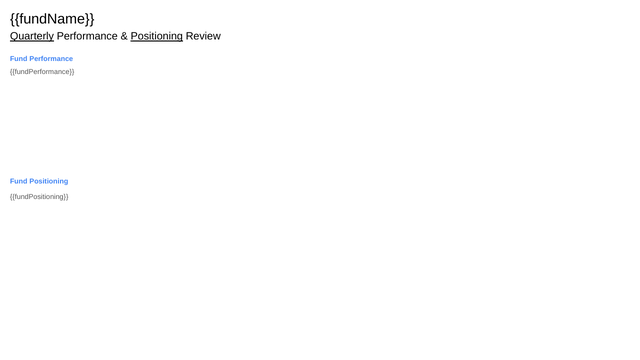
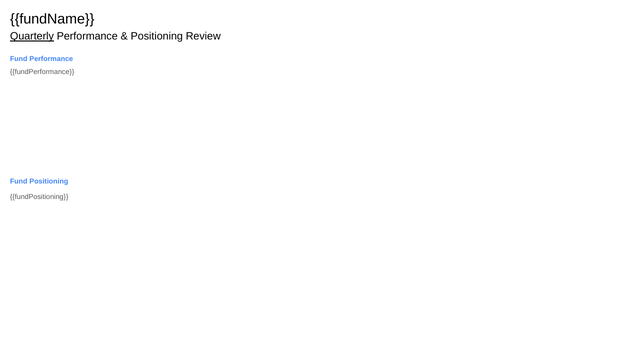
Positioning underline: present -> none (157, 36)
